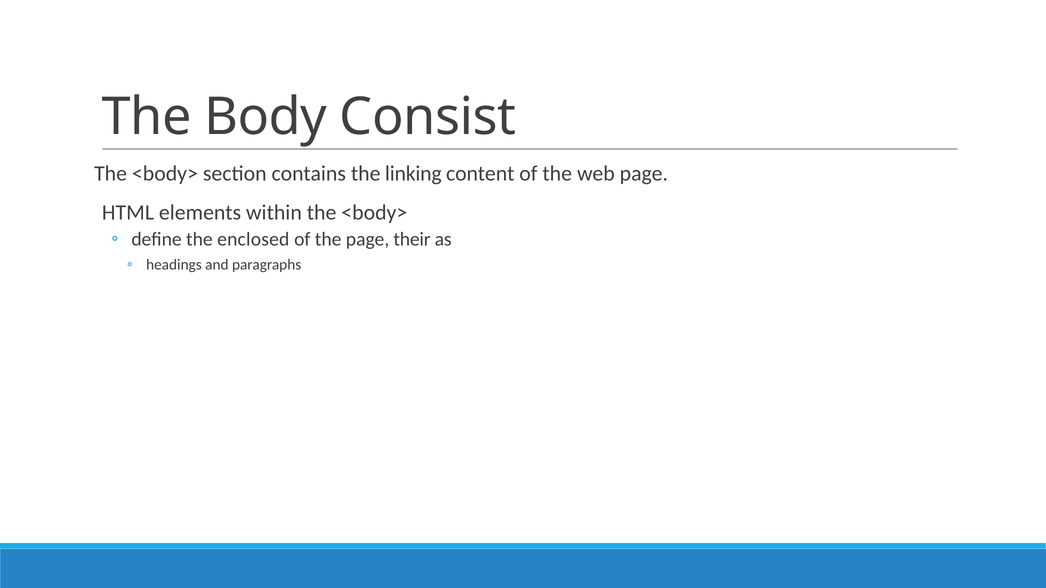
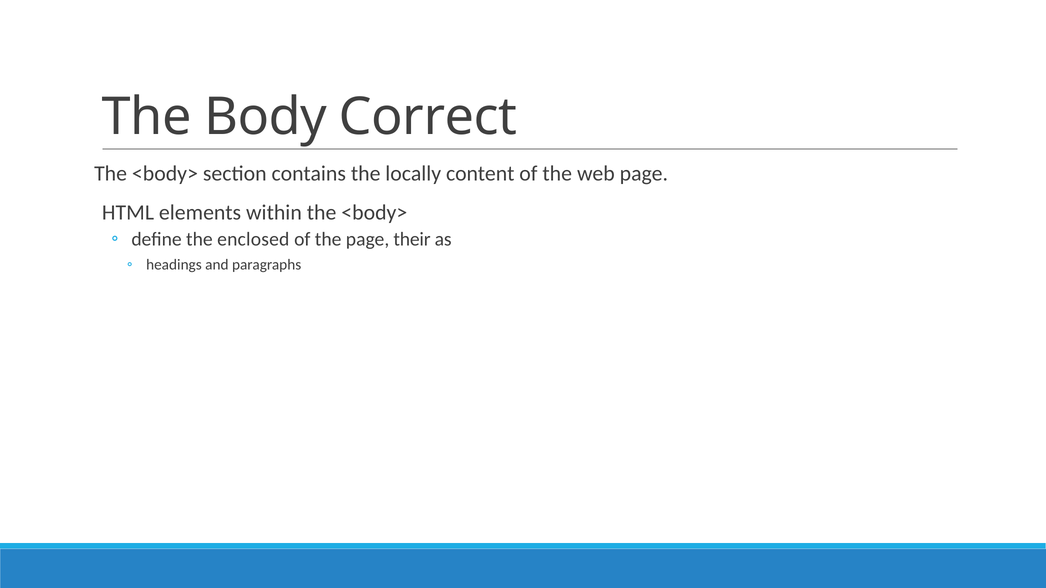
Consist: Consist -> Correct (428, 117)
linking: linking -> locally (413, 174)
